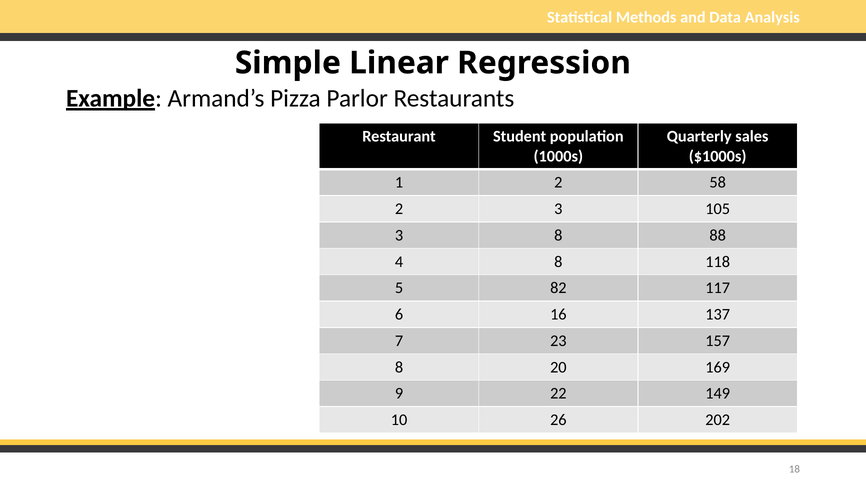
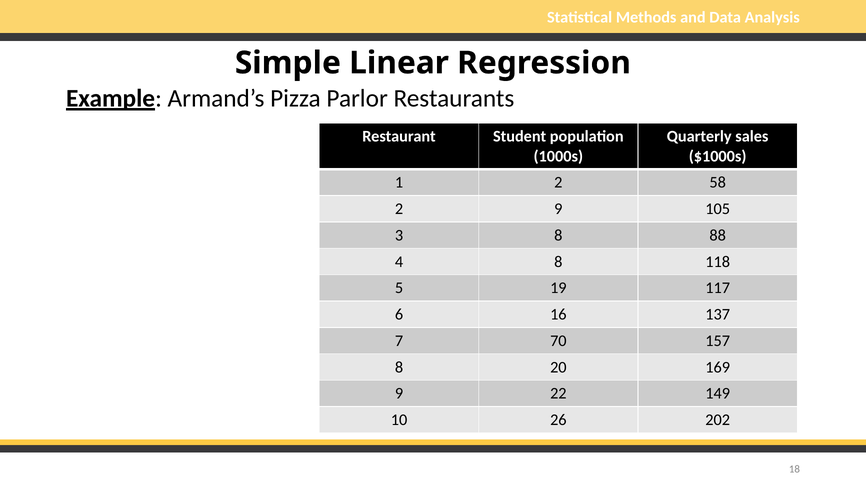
2 3: 3 -> 9 (558, 209)
82: 82 -> 19 (558, 288)
23: 23 -> 70 (558, 341)
